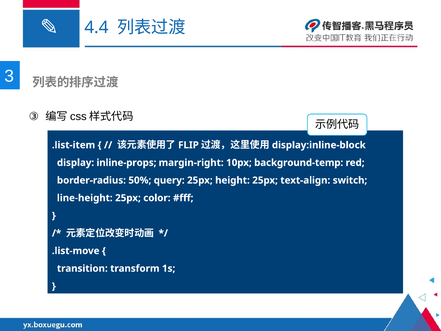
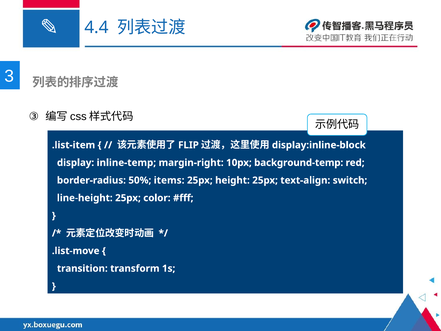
inline-props: inline-props -> inline-temp (126, 163)
query: query -> items (169, 180)
